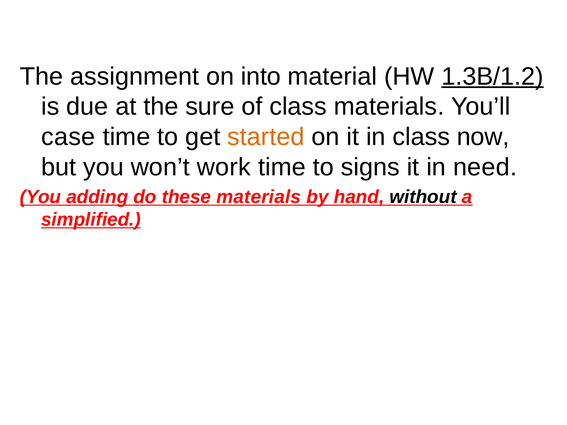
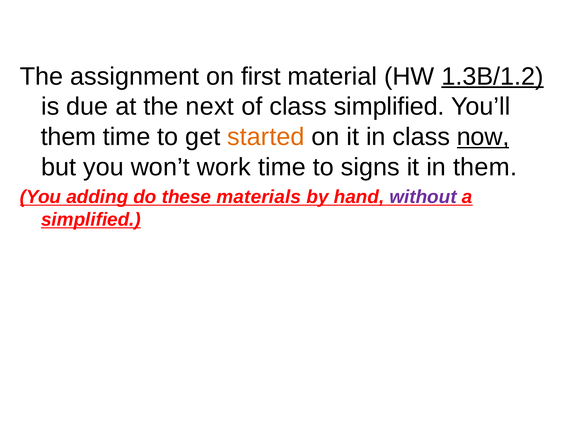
into: into -> first (261, 76)
sure: sure -> next (210, 107)
class materials: materials -> simplified (389, 107)
case: case -> them (69, 137)
now underline: none -> present (483, 137)
in need: need -> them (485, 167)
without colour: black -> purple (423, 197)
